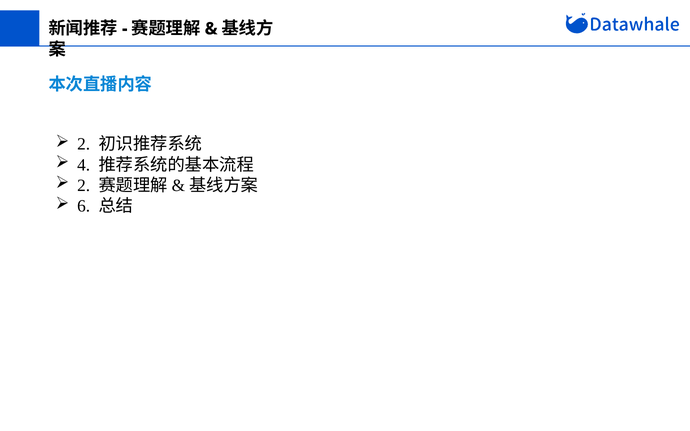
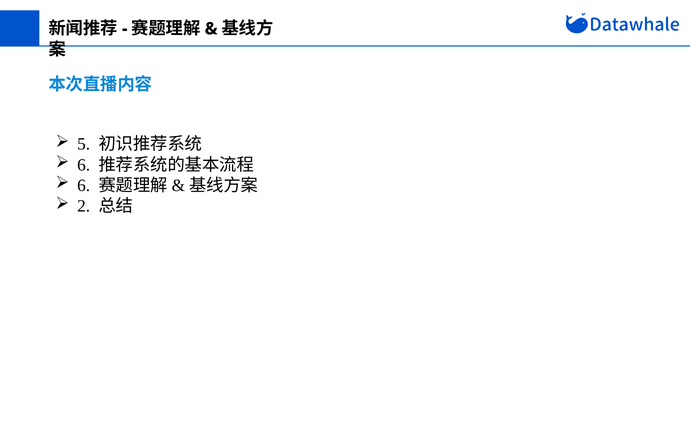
2: 2 -> 5 (84, 144)
4: 4 -> 6 (84, 165)
2: 2 -> 6 (84, 186)
6: 6 -> 2 (84, 207)
